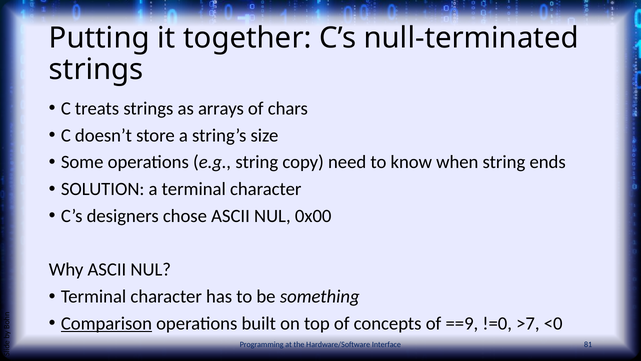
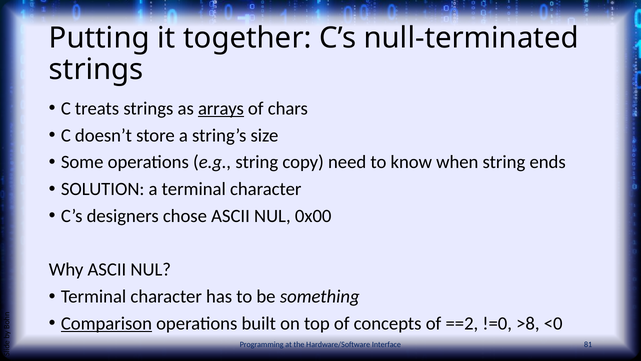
arrays underline: none -> present (221, 108)
==9: ==9 -> ==2 (462, 323)
>7: >7 -> >8 (528, 323)
